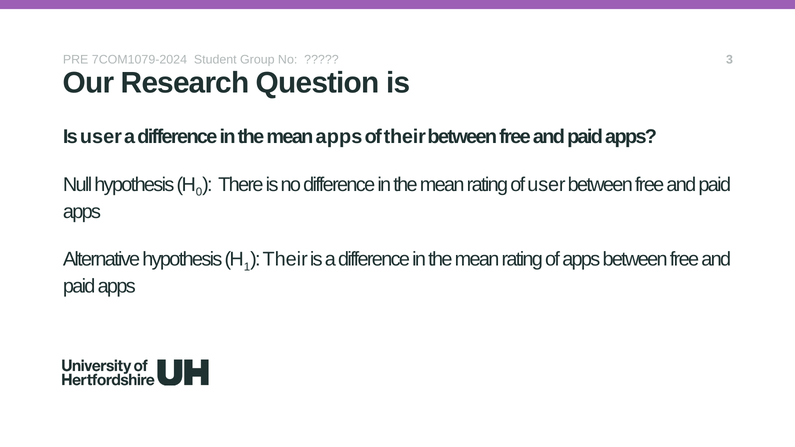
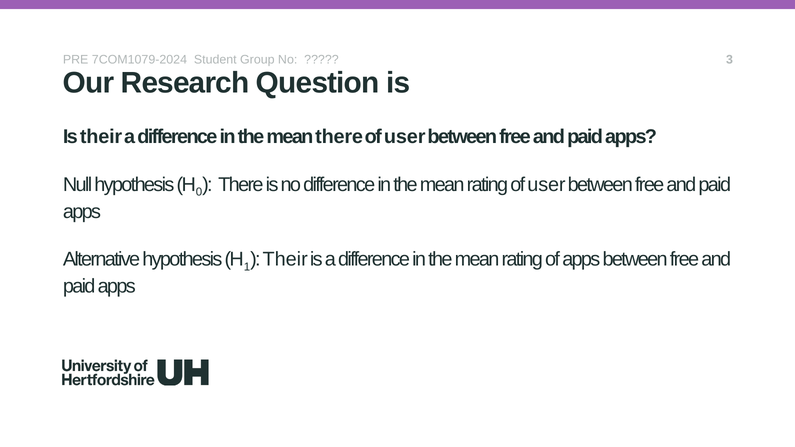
Is user: user -> their (101, 137)
mean apps: apps -> there (339, 137)
their: their -> user (405, 137)
